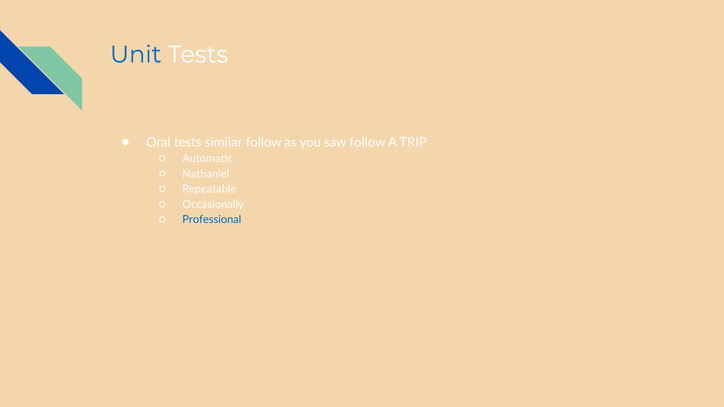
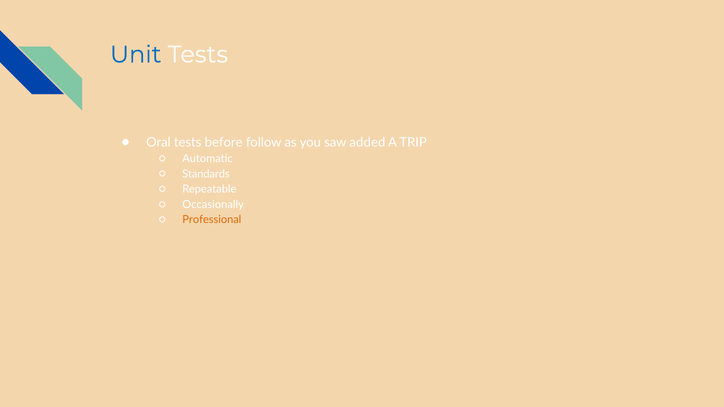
similar: similar -> before (224, 142)
saw follow: follow -> added (367, 142)
Nathaniel: Nathaniel -> Standards (206, 174)
Professional colour: blue -> orange (212, 220)
